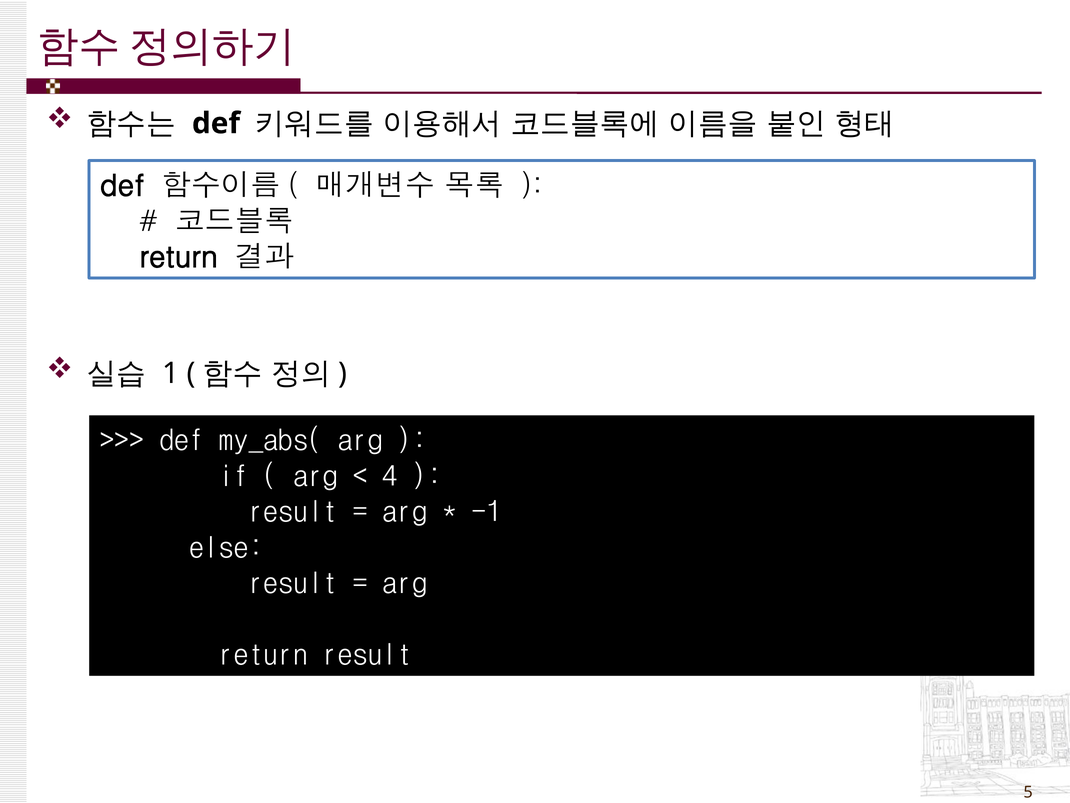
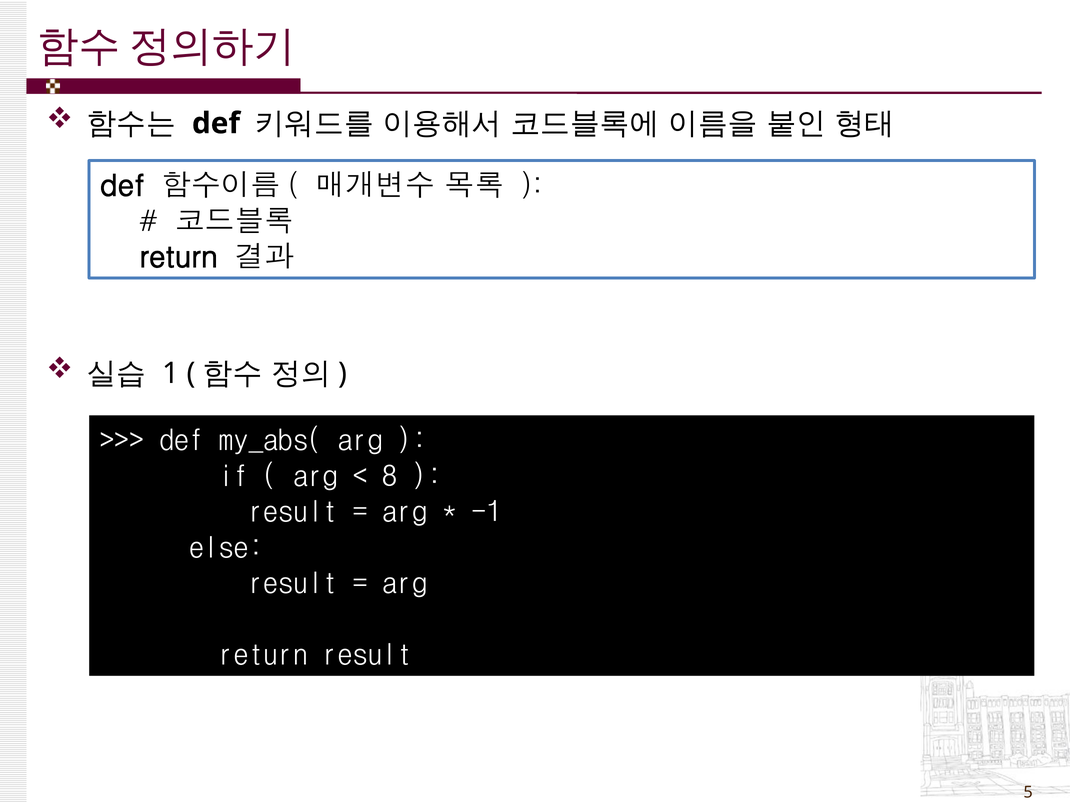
4: 4 -> 8 (390, 476)
